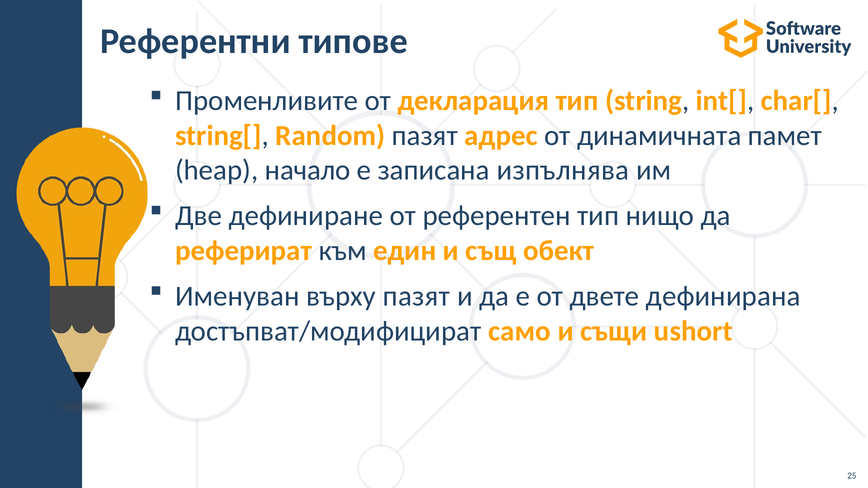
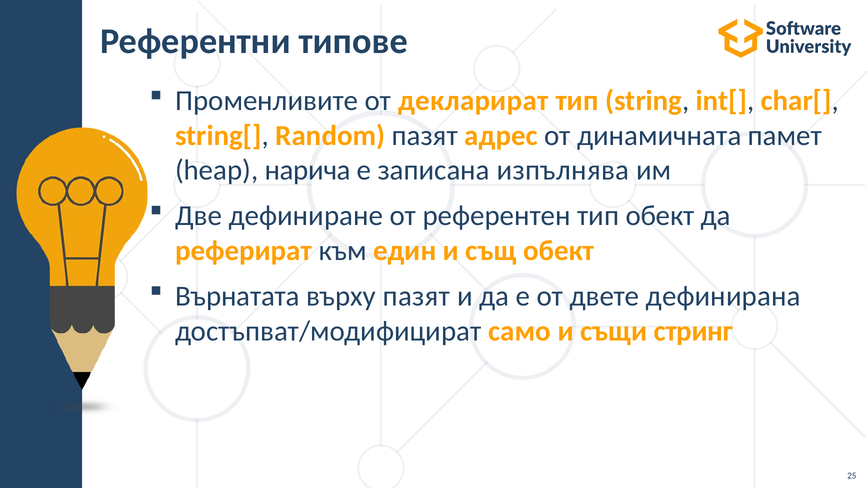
декларация: декларация -> декларират (473, 101)
начало: начало -> нарича (308, 170)
тип нищо: нищо -> обект (660, 216)
Именуван: Именуван -> Върнатата (237, 296)
ushort: ushort -> стринг (693, 331)
